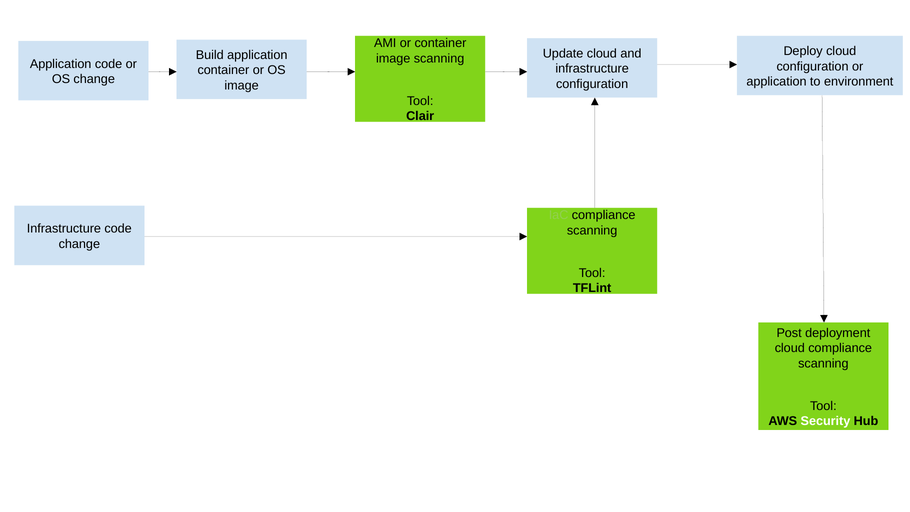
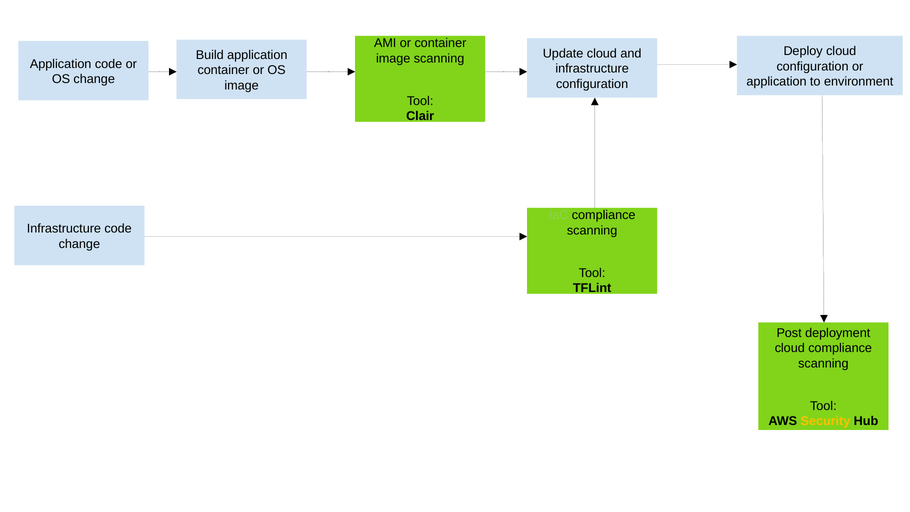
Security colour: white -> yellow (825, 421)
